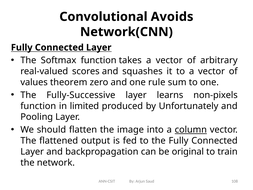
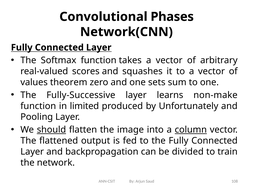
Avoids: Avoids -> Phases (172, 17)
rule: rule -> sets (157, 82)
non-pixels: non-pixels -> non-make (215, 95)
should underline: none -> present (51, 130)
original: original -> divided (188, 152)
